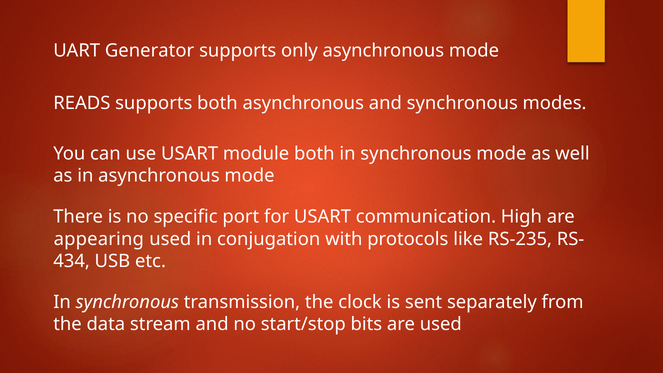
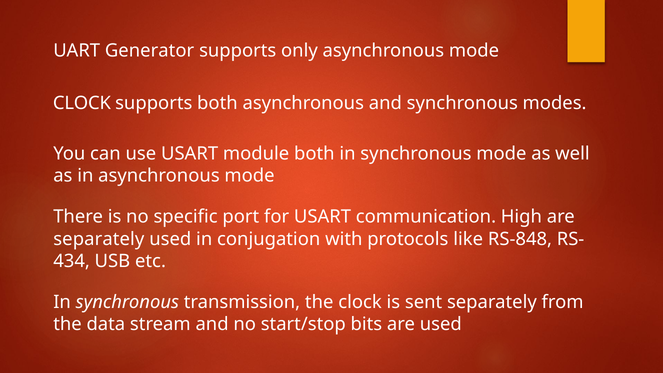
READS: READS -> CLOCK (82, 103)
appearing: appearing -> separately (99, 239)
RS-235: RS-235 -> RS-848 (520, 239)
